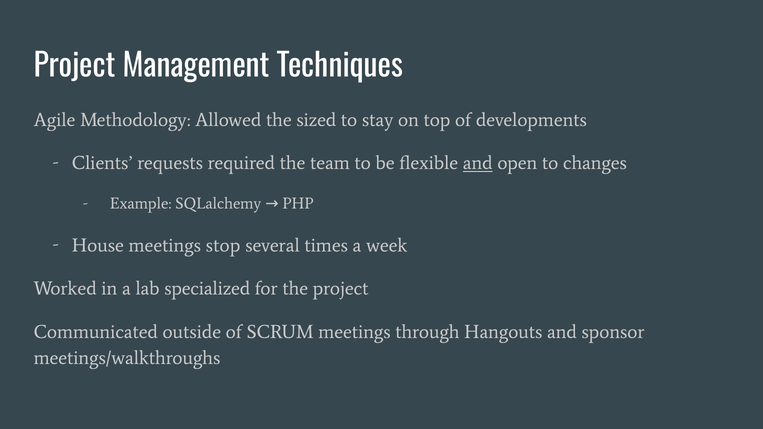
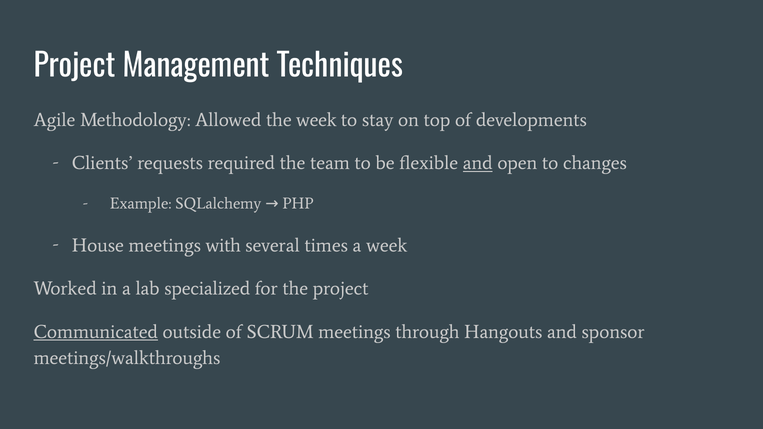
the sized: sized -> week (316, 120)
stop: stop -> with (223, 245)
Communicated underline: none -> present (96, 332)
